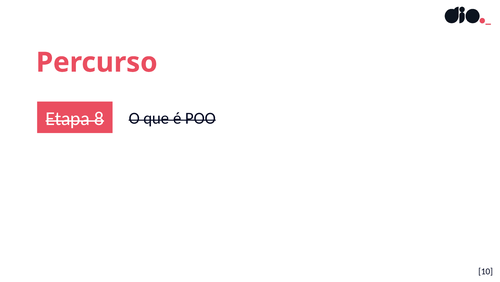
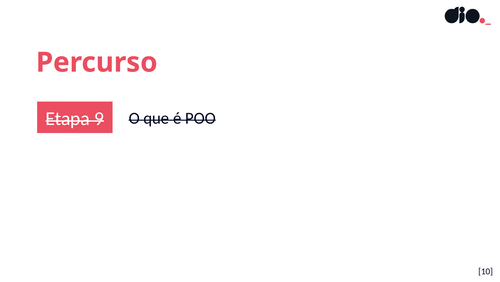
8: 8 -> 9 (99, 118)
